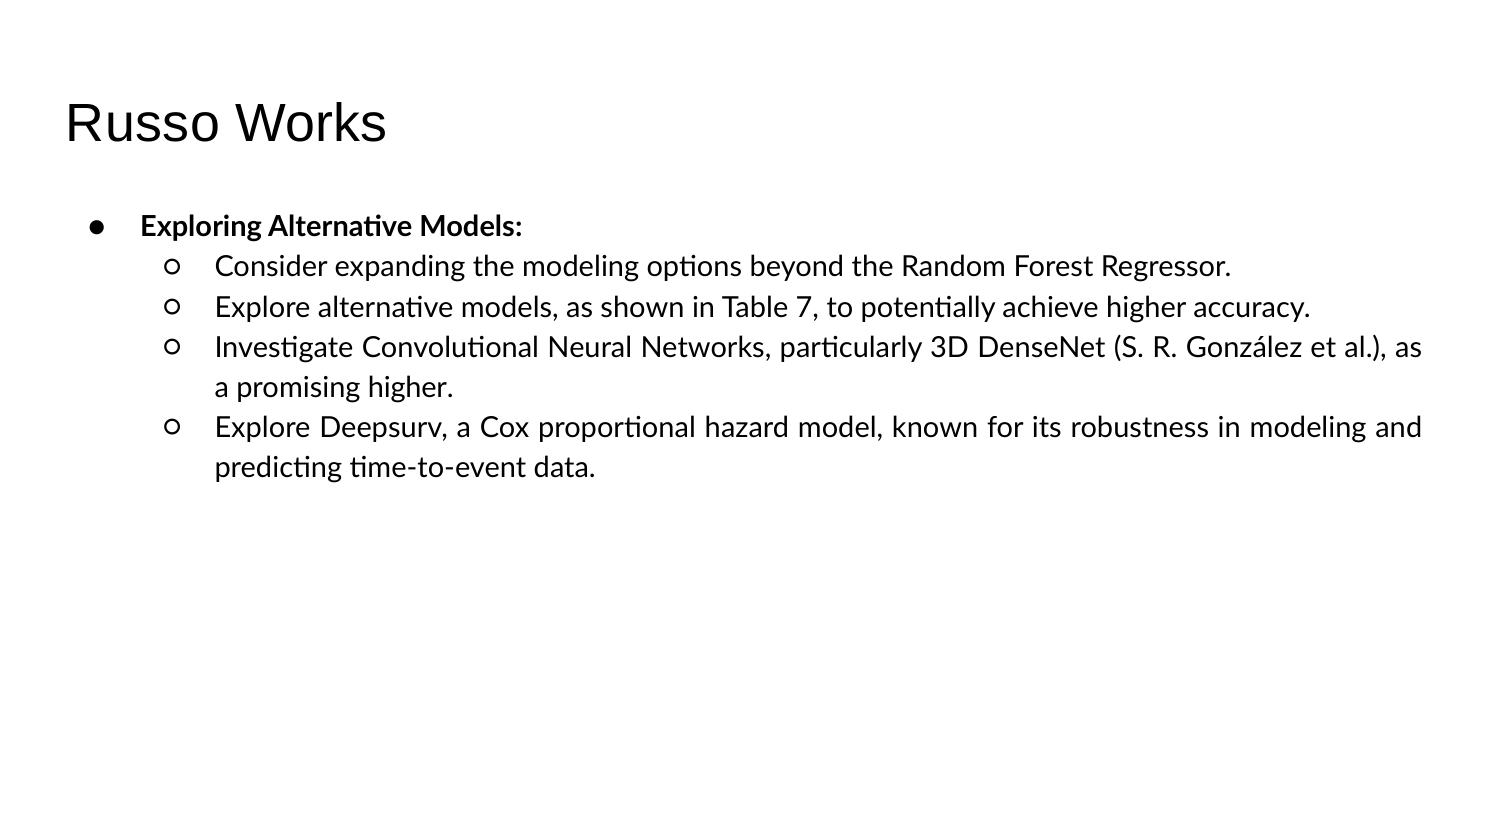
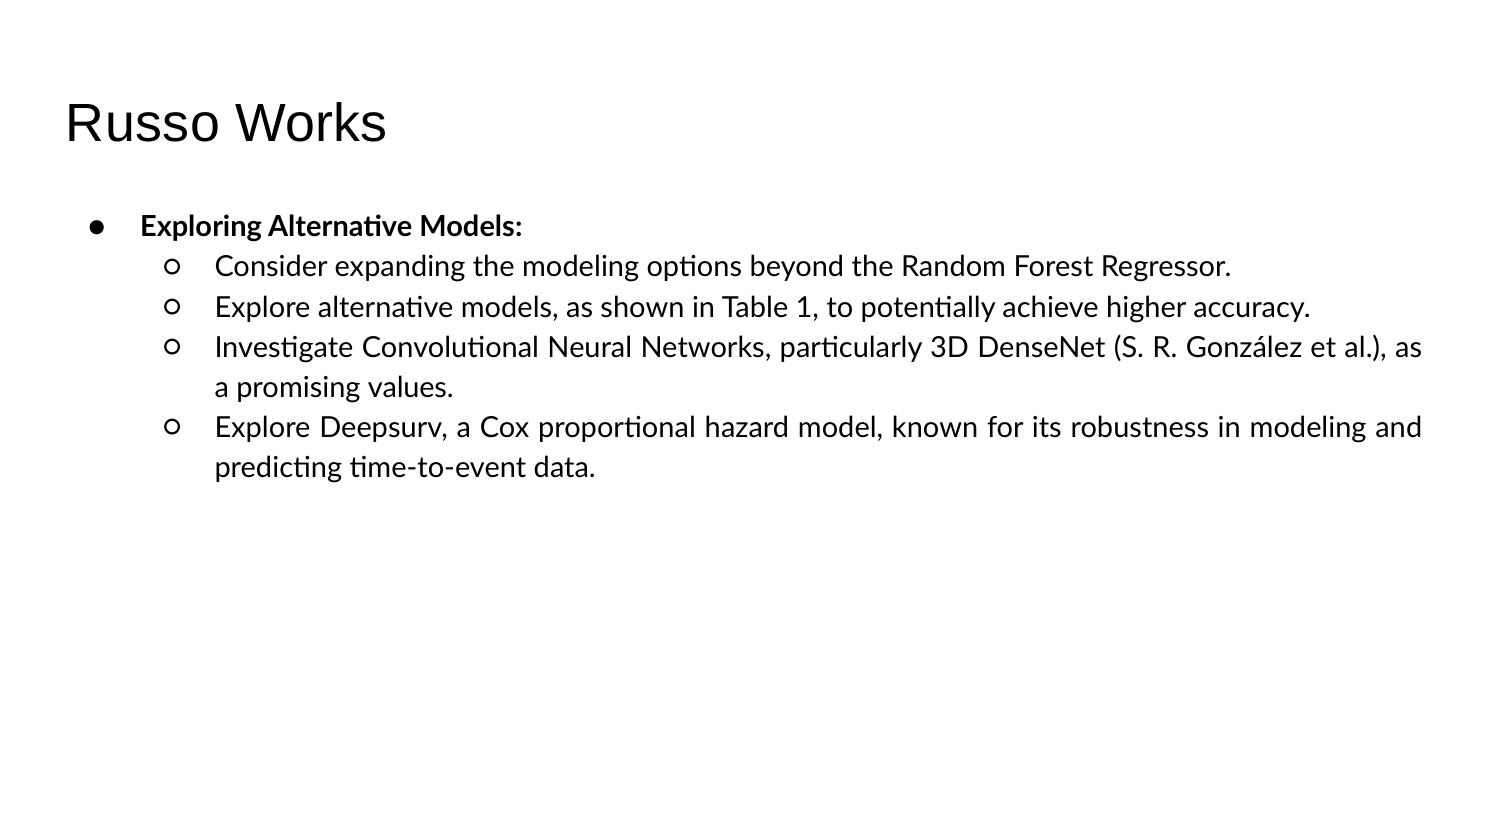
7: 7 -> 1 (807, 307)
promising higher: higher -> values (411, 387)
